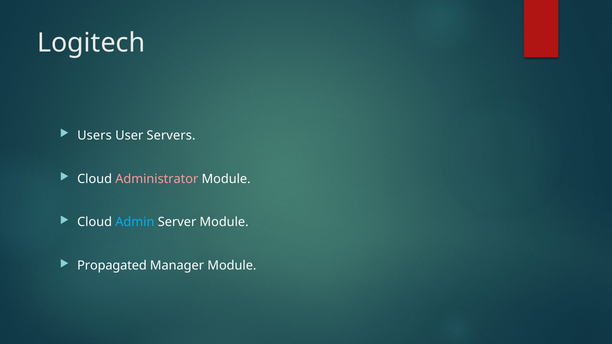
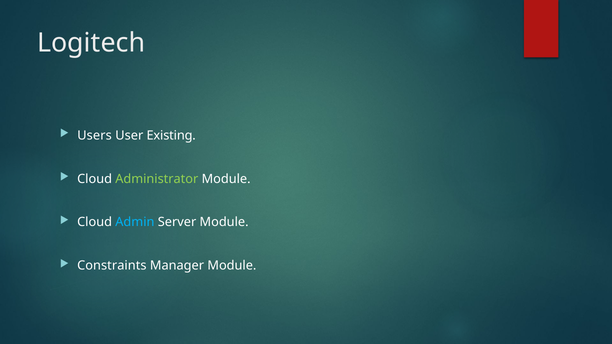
Servers: Servers -> Existing (171, 136)
Administrator colour: pink -> light green (157, 179)
Propagated: Propagated -> Constraints (112, 266)
